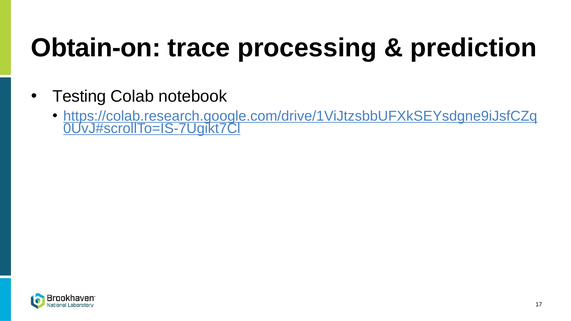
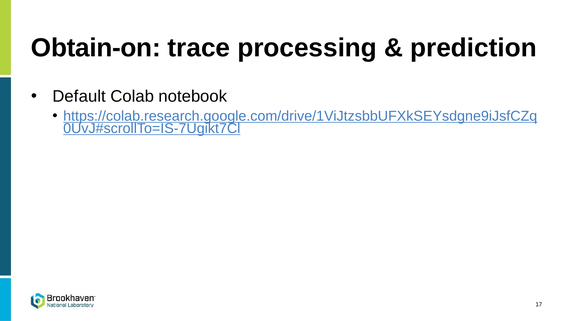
Testing: Testing -> Default (79, 97)
